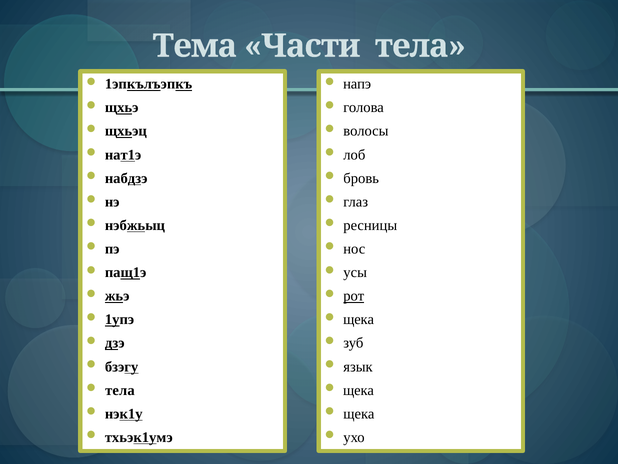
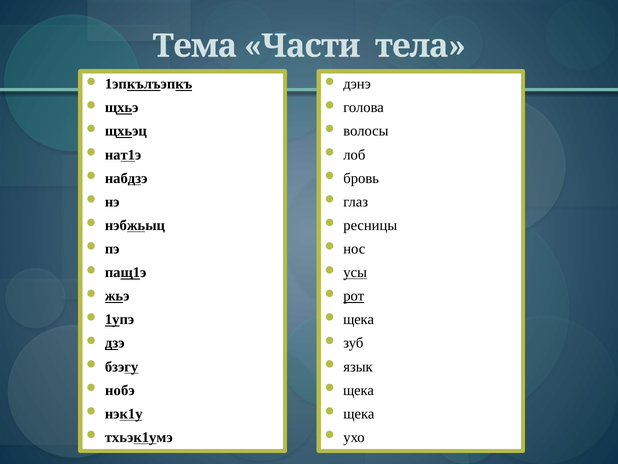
напэ: напэ -> дэнэ (357, 84)
усы underline: none -> present (355, 272)
тела: тела -> нобэ (120, 390)
